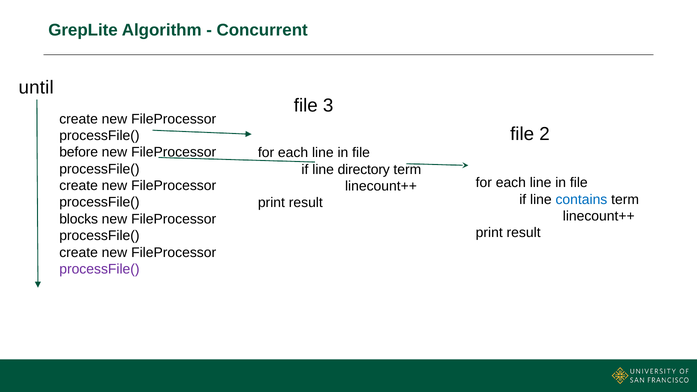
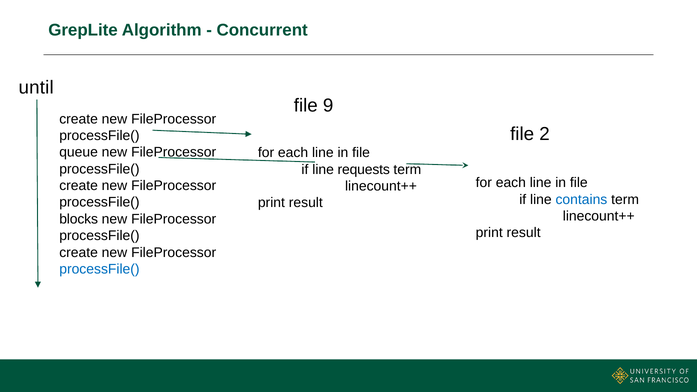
3: 3 -> 9 (328, 106)
before: before -> queue (79, 152)
directory: directory -> requests (364, 169)
processFile( colour: purple -> blue (99, 269)
